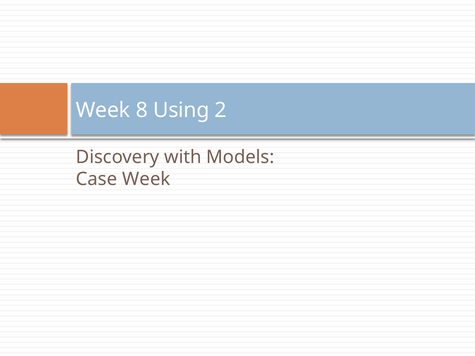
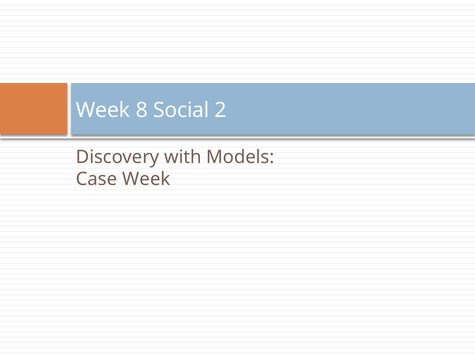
Using: Using -> Social (181, 110)
